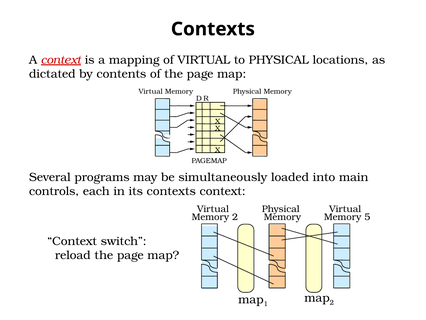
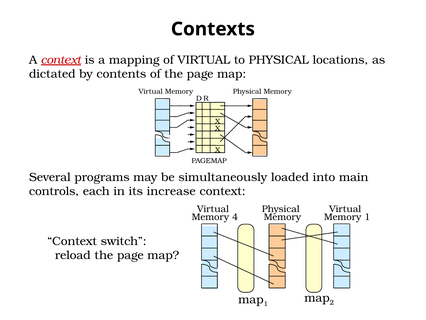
its contexts: contexts -> increase (171, 191)
Memory 2: 2 -> 4 (235, 217)
Memory 5: 5 -> 1 (367, 217)
